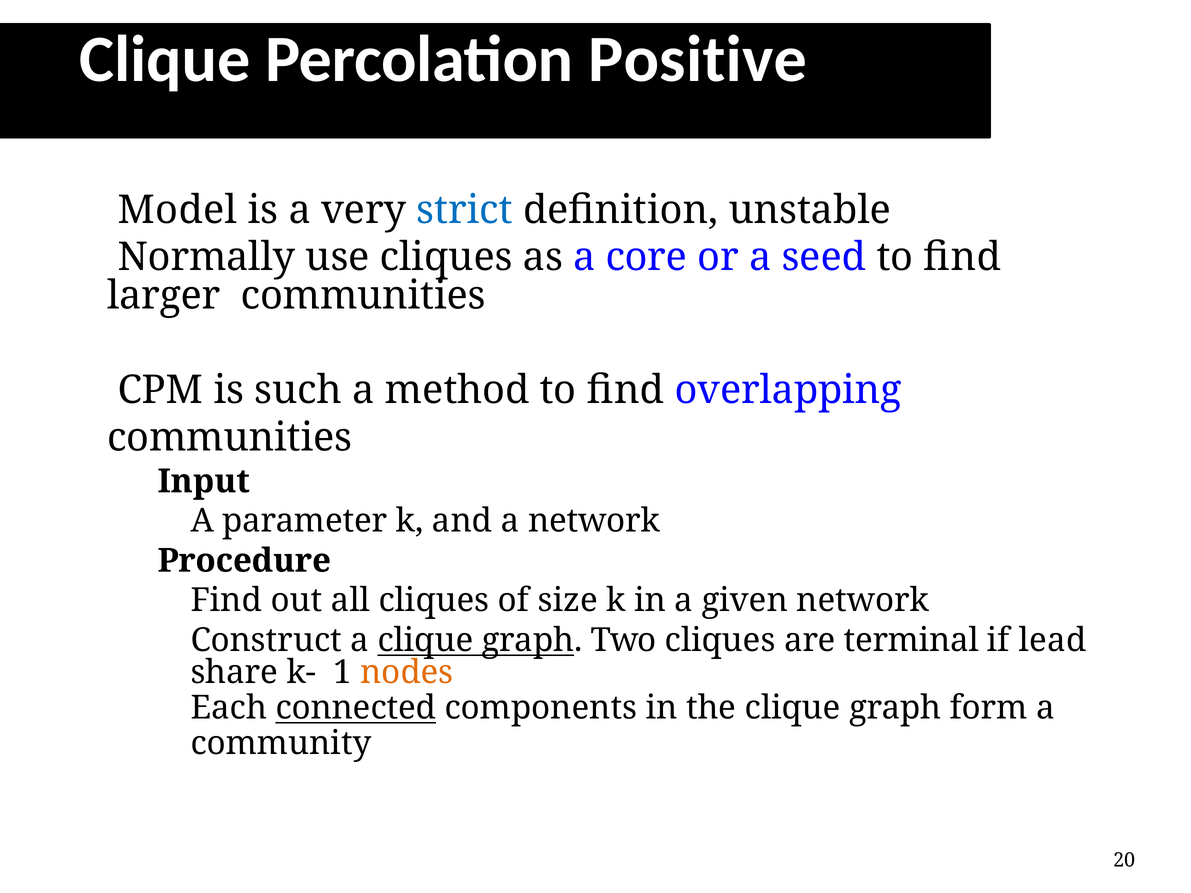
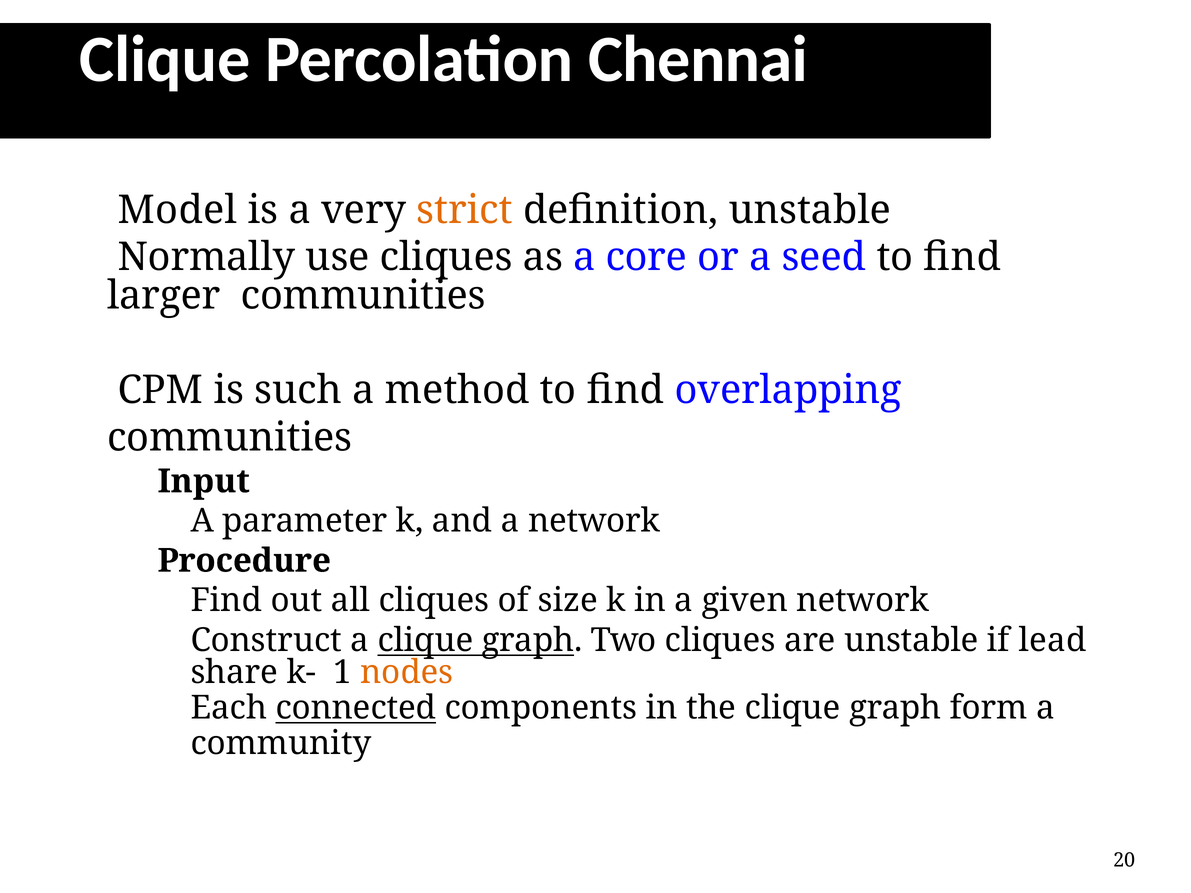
Positive: Positive -> Chennai (698, 59)
strict colour: blue -> orange (465, 210)
are terminal: terminal -> unstable (911, 641)
